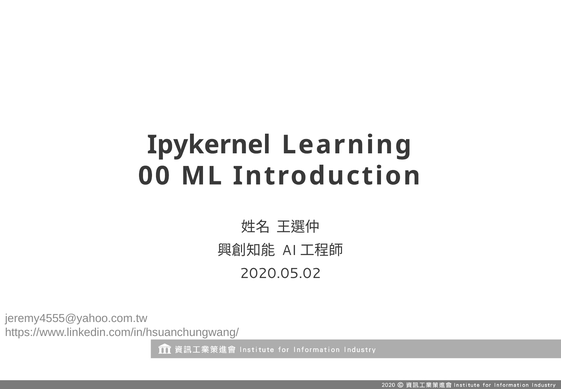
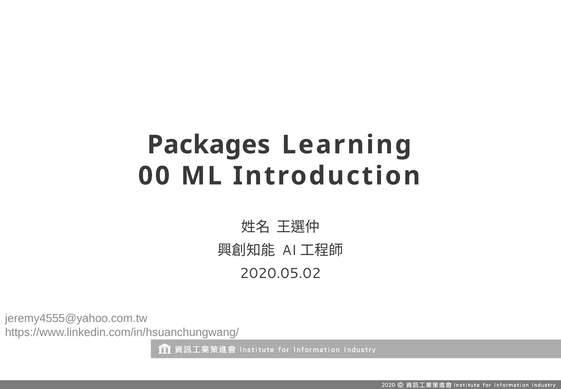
Ipykernel: Ipykernel -> Packages (209, 145)
